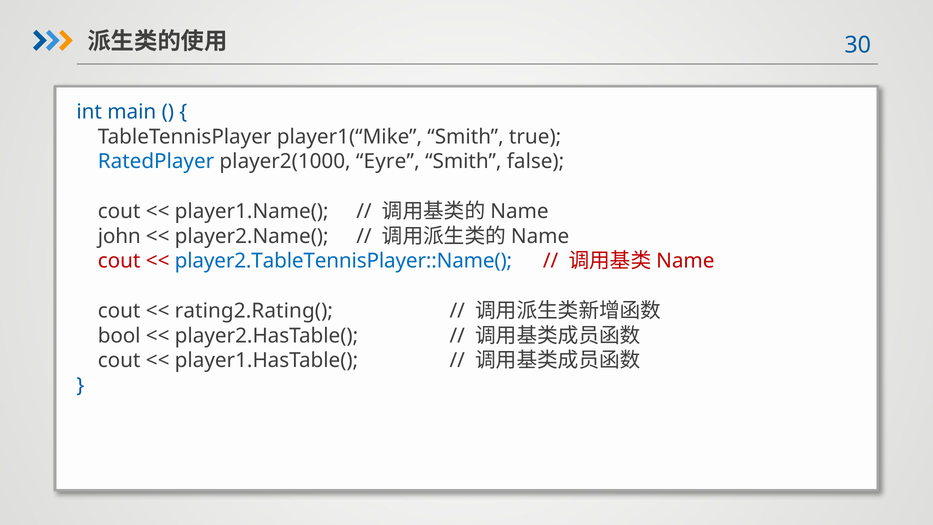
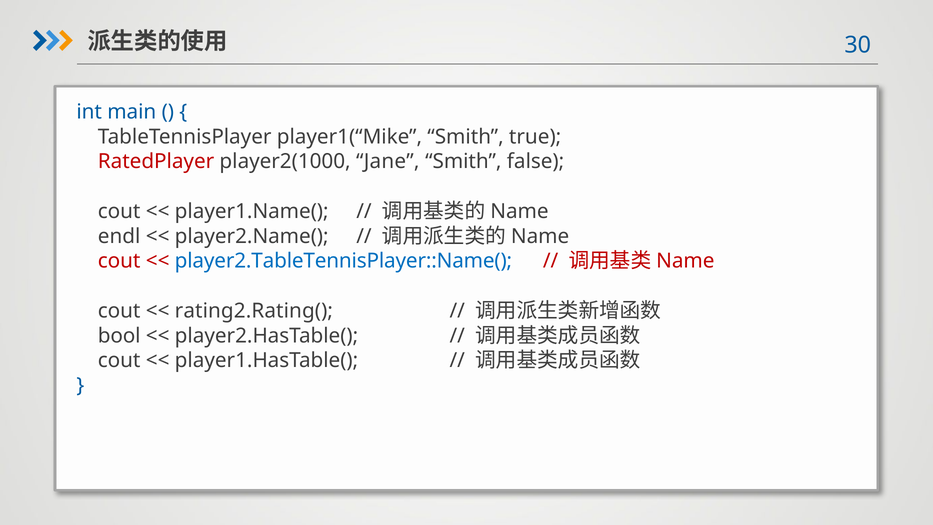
RatedPlayer colour: blue -> red (156, 162)
Eyre: Eyre -> Jane (388, 162)
john: john -> endl (119, 236)
